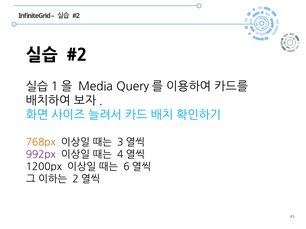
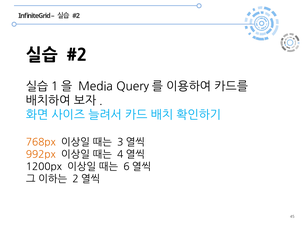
992px colour: purple -> orange (41, 155)
